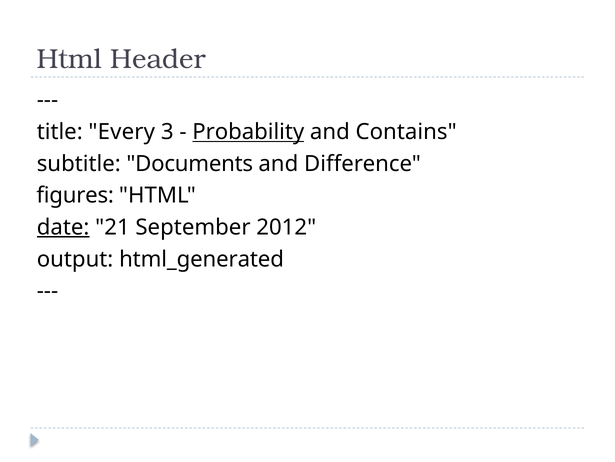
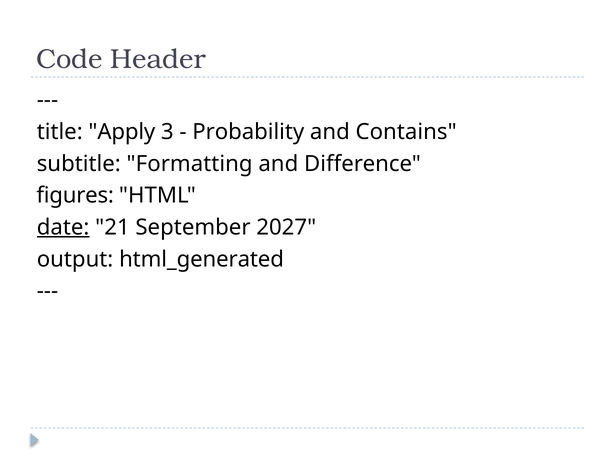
Html: Html -> Code (69, 59)
Every: Every -> Apply (122, 132)
Probability underline: present -> none (248, 132)
Documents: Documents -> Formatting (190, 163)
2012: 2012 -> 2027 (286, 227)
